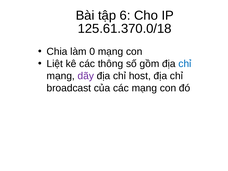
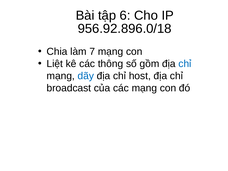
125.61.370.0/18: 125.61.370.0/18 -> 956.92.896.0/18 (125, 29)
0: 0 -> 7 (92, 52)
dãy colour: purple -> blue (86, 76)
